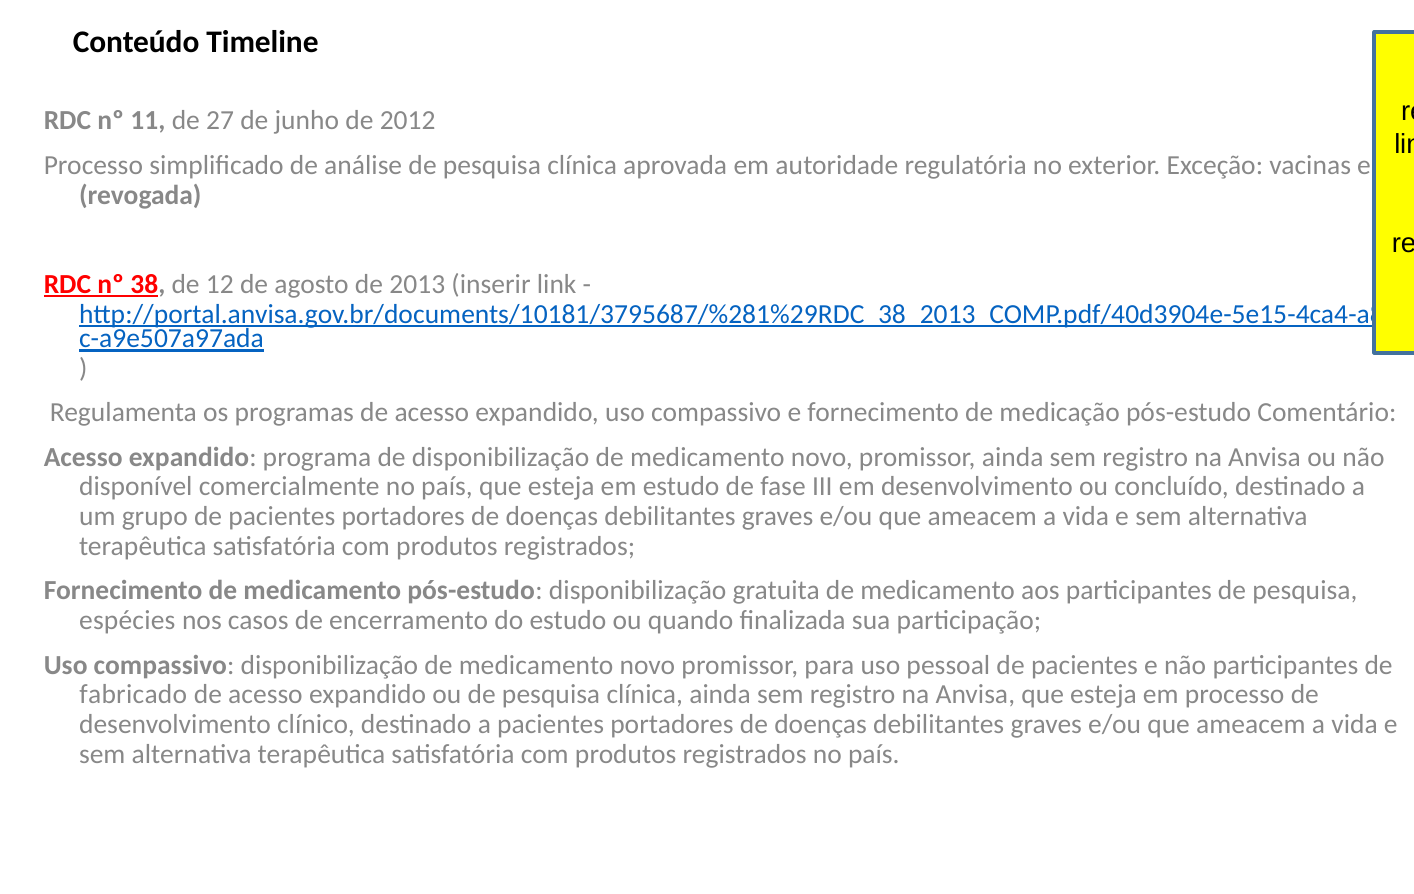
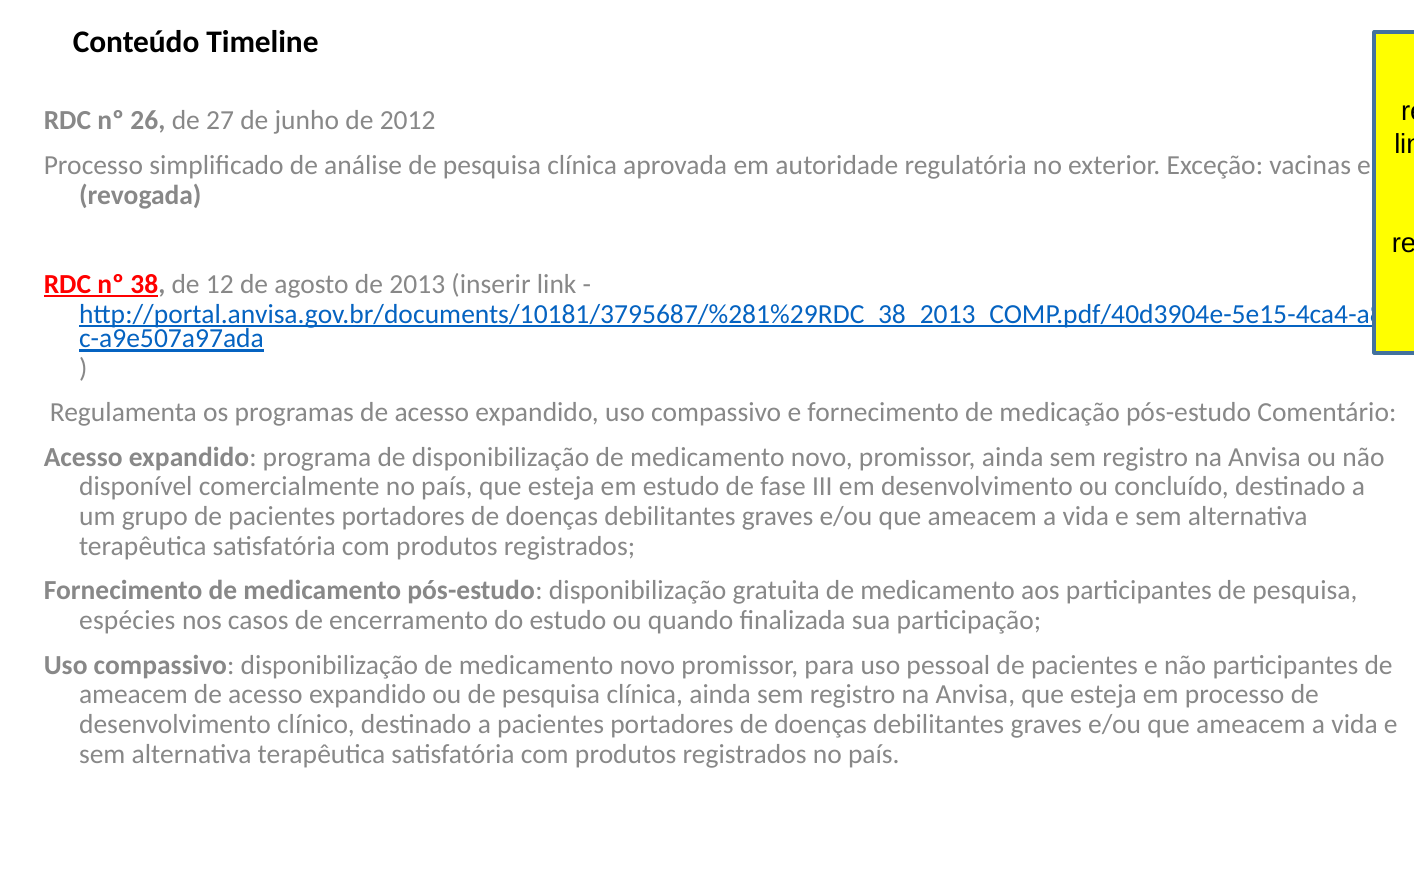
11: 11 -> 26 (148, 121)
fabricado: fabricado -> ameacem (133, 694)
